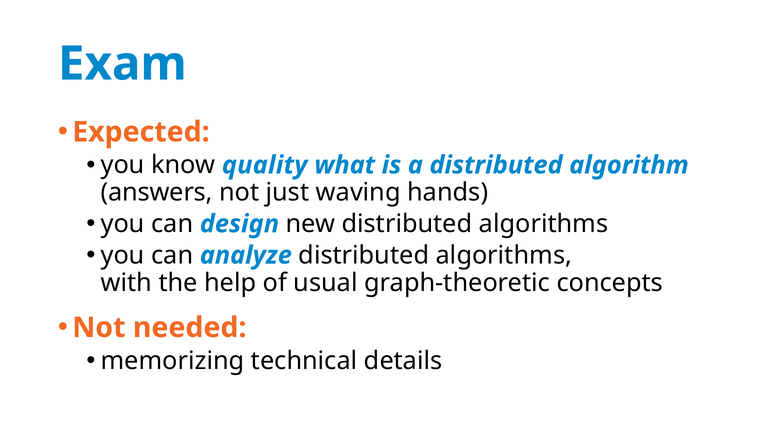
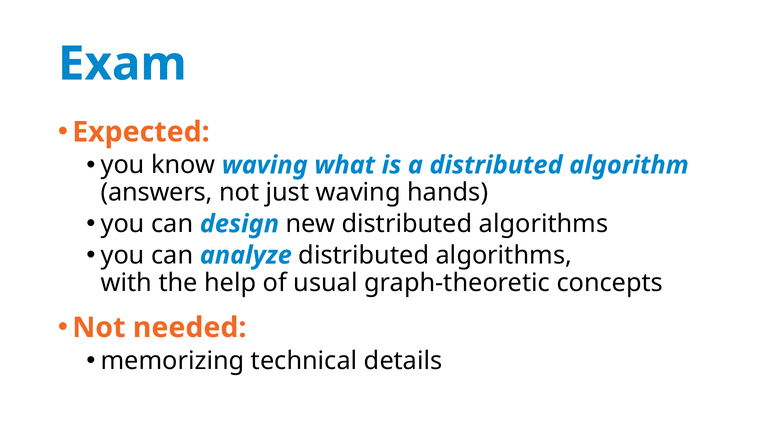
know quality: quality -> waving (265, 165)
